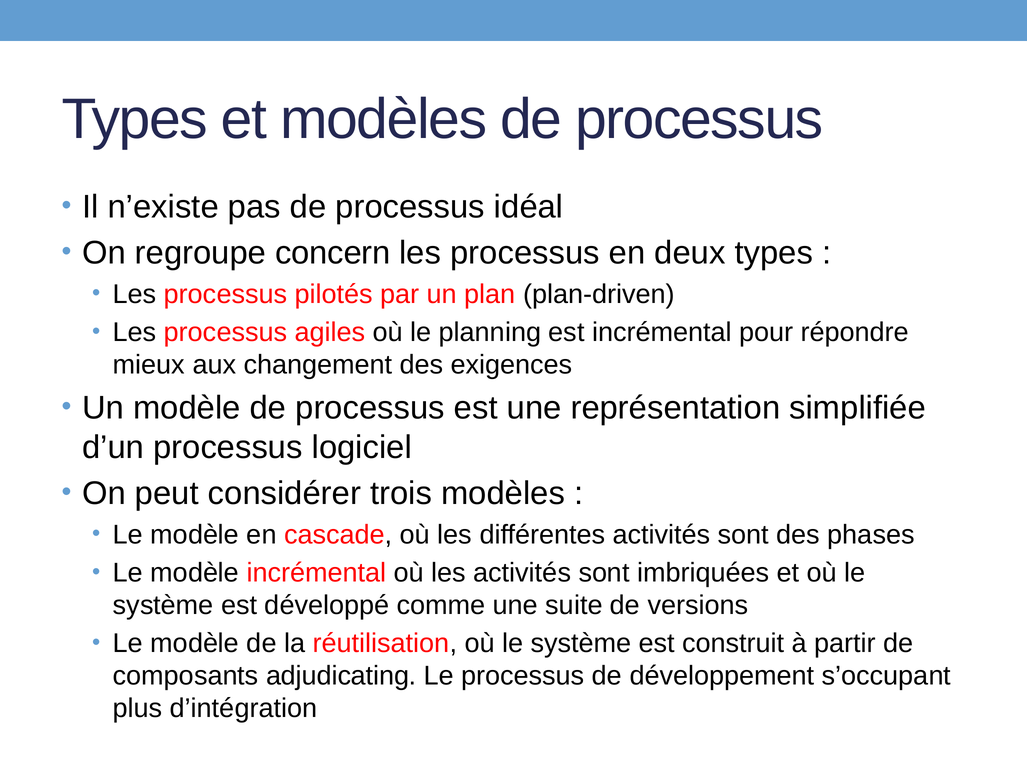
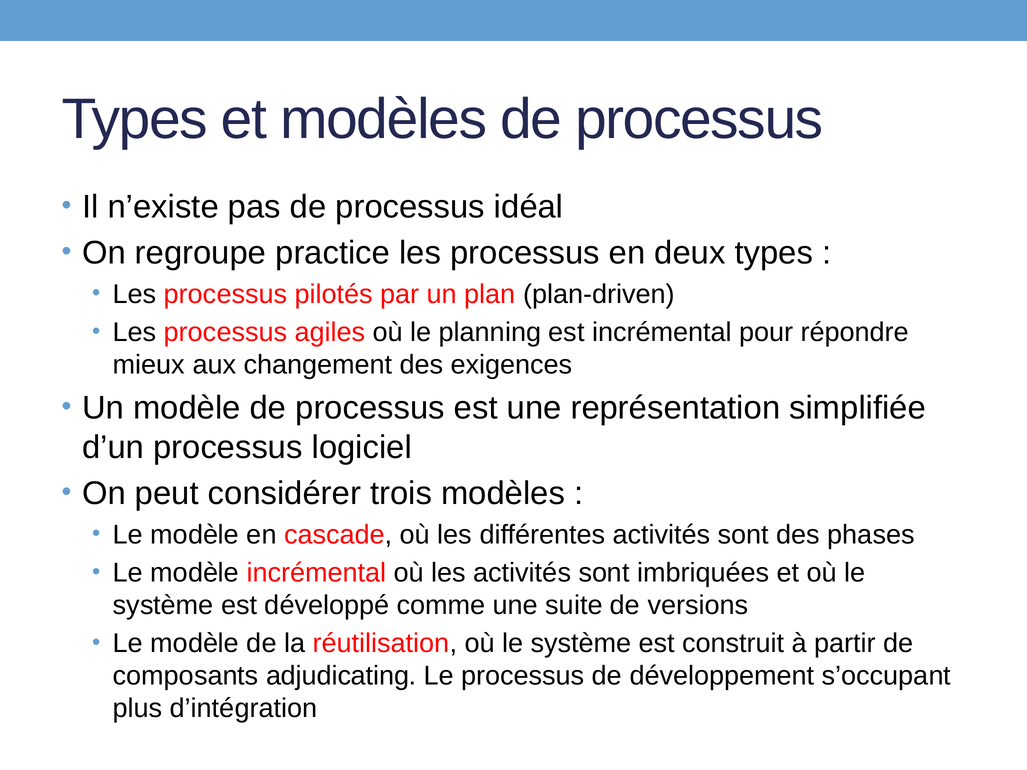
concern: concern -> practice (333, 253)
